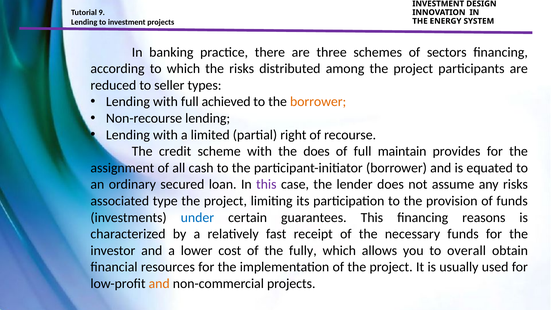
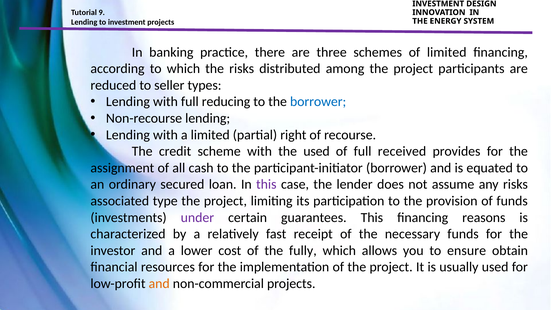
of sectors: sectors -> limited (447, 52)
achieved: achieved -> reducing (226, 102)
borrower colour: orange -> blue (318, 102)
the does: does -> used (317, 151)
maintain: maintain -> received (402, 151)
under colour: blue -> purple (197, 217)
overall: overall -> ensure (467, 251)
